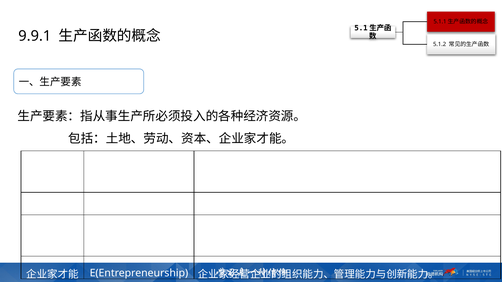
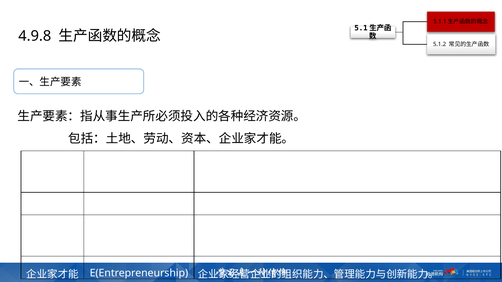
9.9.1: 9.9.1 -> 4.9.8 (35, 36)
